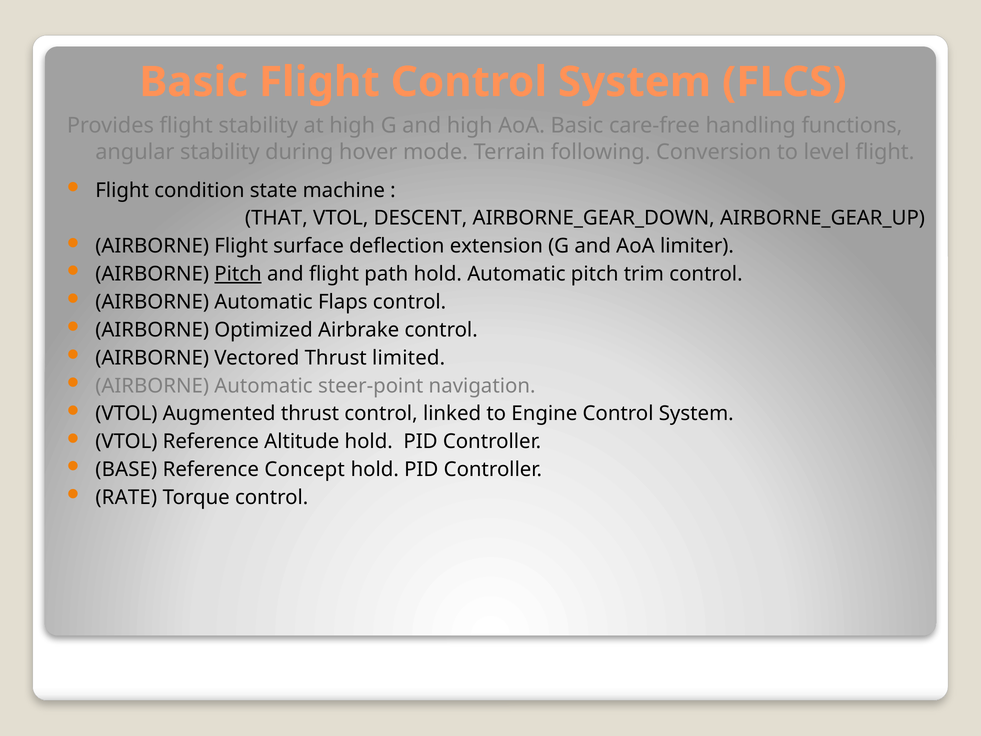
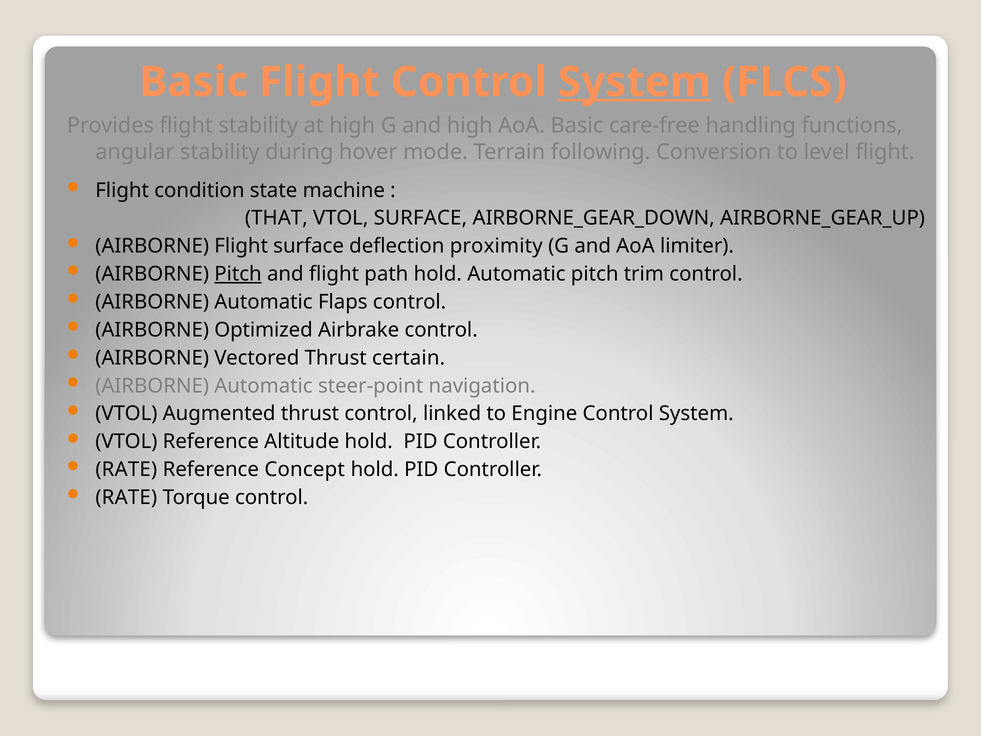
System underline: none -> present (634, 82)
VTOL DESCENT: DESCENT -> SURFACE (420, 218)
extension: extension -> proximity (496, 246)
limited: limited -> certain (409, 358)
BASE: BASE -> RATE (126, 469)
